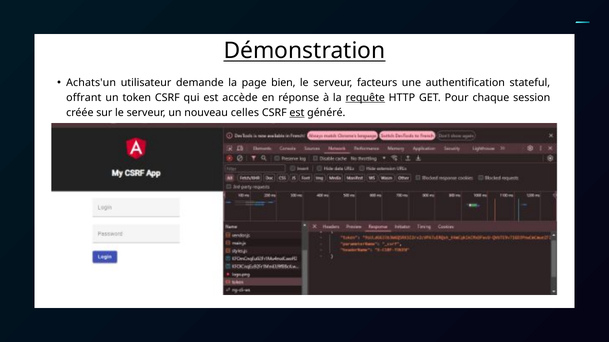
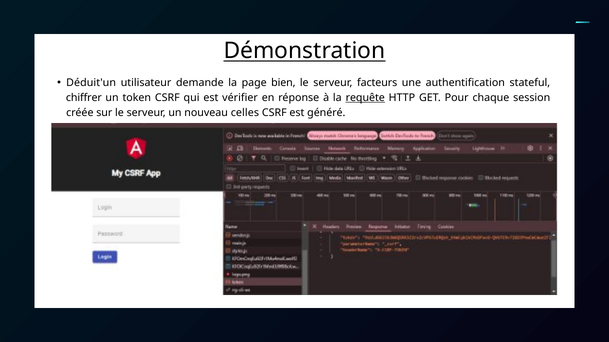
Achats'un: Achats'un -> Déduit'un (91, 83)
offrant: offrant -> chiffrer (84, 98)
accède: accède -> vérifier (240, 98)
est underline: present -> none (297, 113)
